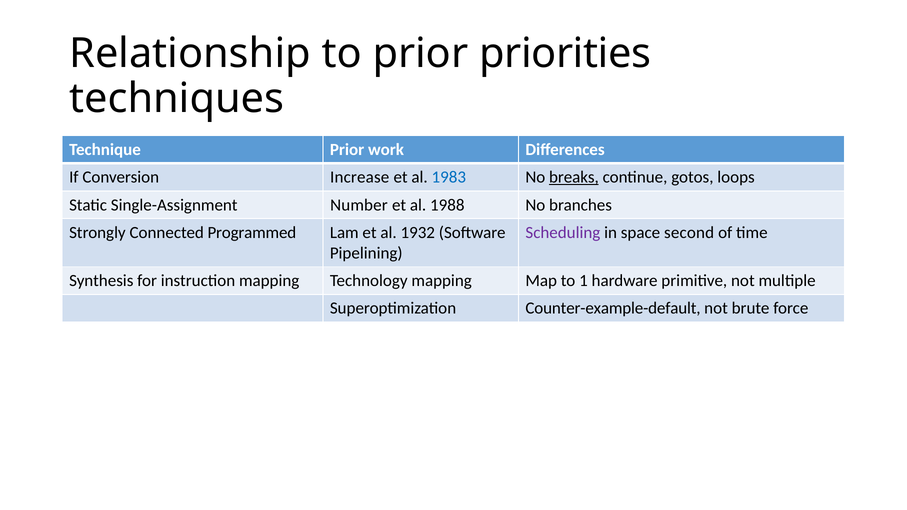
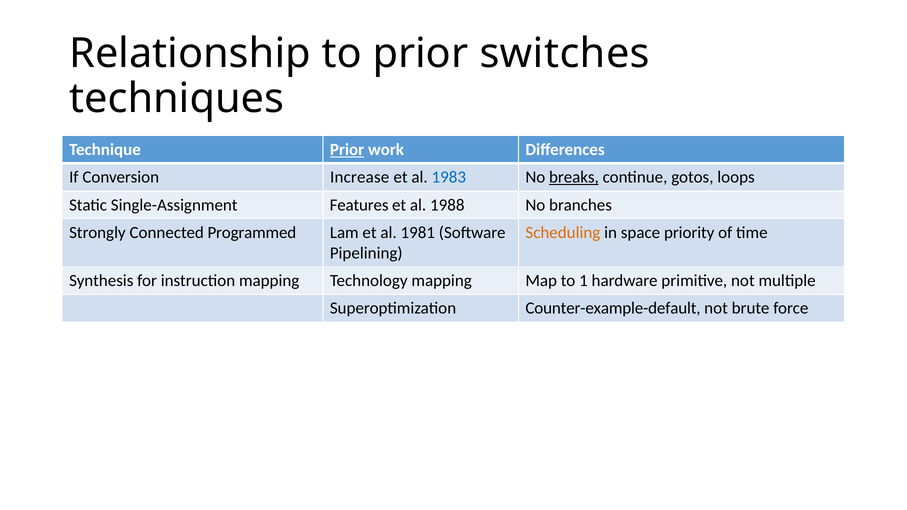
priorities: priorities -> switches (565, 54)
Prior underline: none -> present (347, 150)
Number: Number -> Features (359, 205)
1932: 1932 -> 1981 (418, 233)
Scheduling colour: purple -> orange (563, 233)
second: second -> priority (689, 233)
